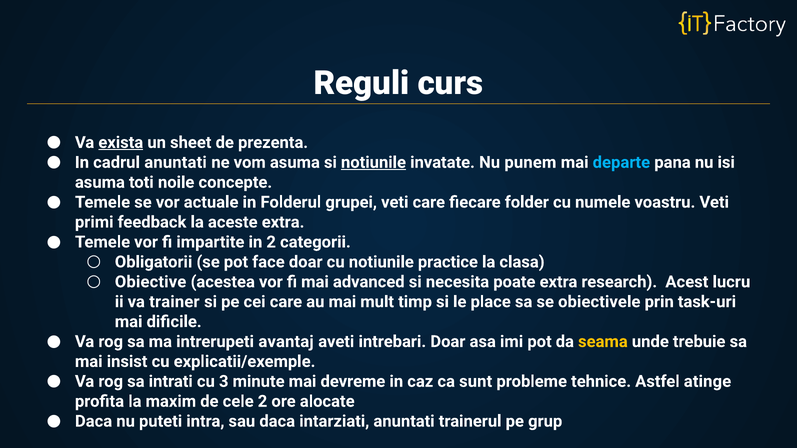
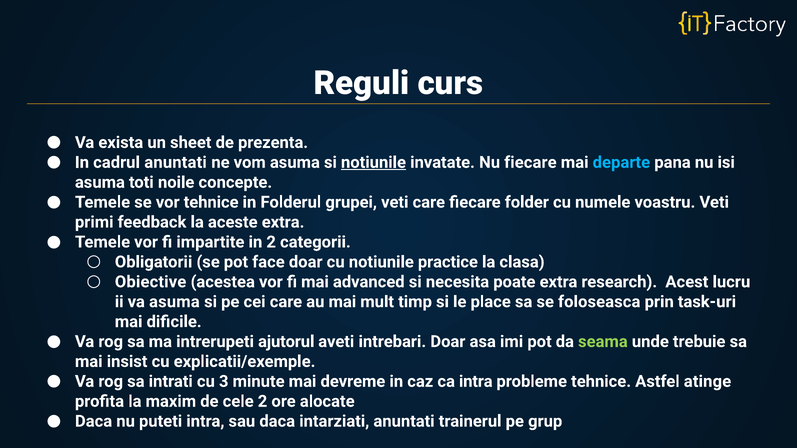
exista underline: present -> none (121, 143)
Nu punem: punem -> fiecare (530, 162)
vor actuale: actuale -> tehnice (211, 202)
va trainer: trainer -> asuma (174, 302)
obiectivele: obiectivele -> foloseasca (599, 302)
avantaj: avantaj -> ajutorul (286, 342)
seama colour: yellow -> light green (603, 342)
ca sunt: sunt -> intra (476, 382)
